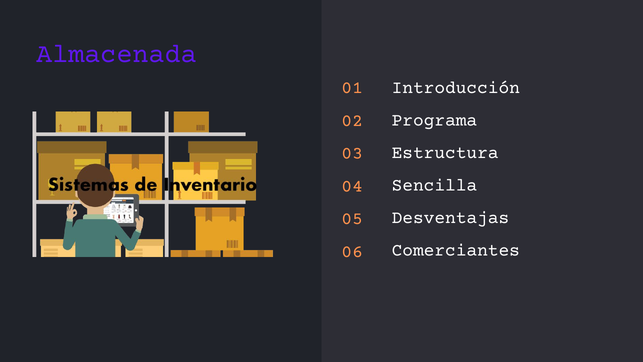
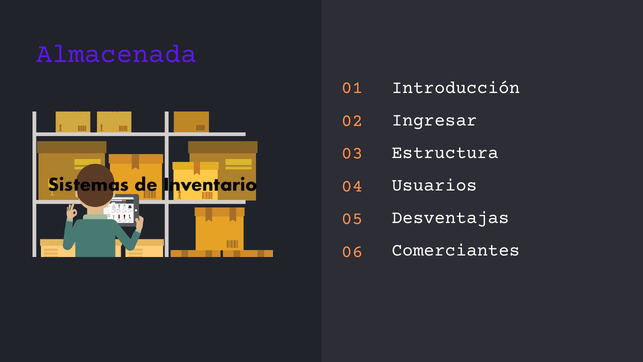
Programa: Programa -> Ingresar (434, 120)
Sencilla: Sencilla -> Usuarios (434, 185)
